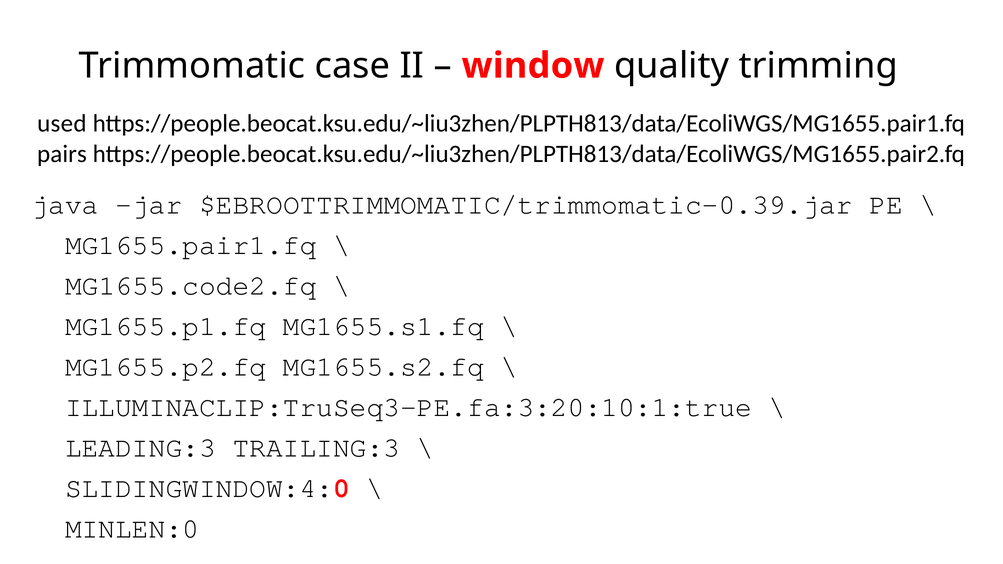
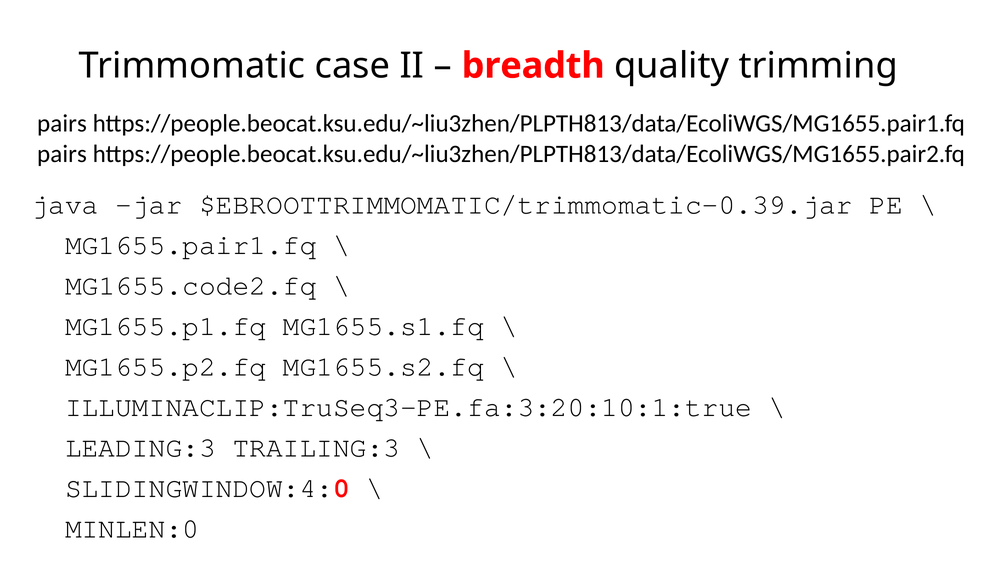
window: window -> breadth (533, 66)
used: used -> pairs (62, 124)
